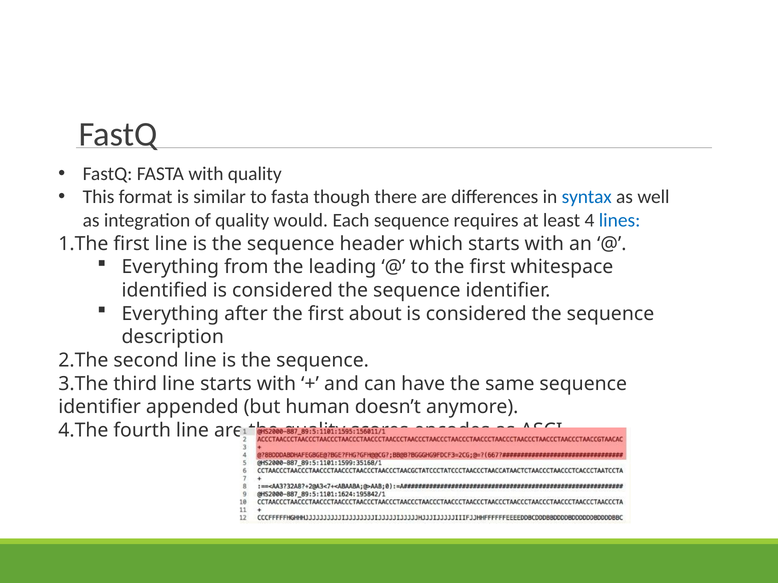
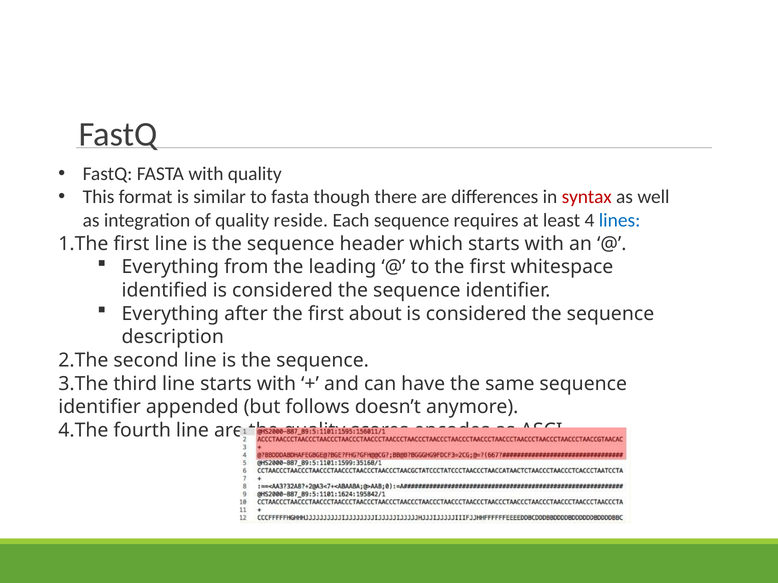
syntax colour: blue -> red (587, 197)
would: would -> reside (301, 221)
human: human -> follows (318, 407)
